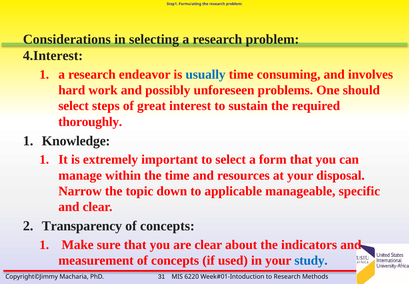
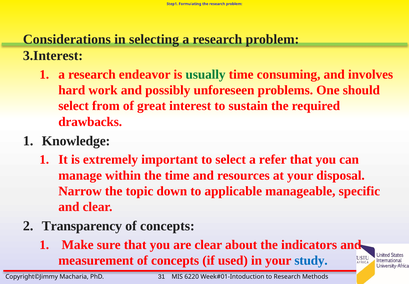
4.Interest: 4.Interest -> 3.Interest (53, 56)
usually colour: blue -> green (206, 74)
steps: steps -> from (106, 106)
thoroughly: thoroughly -> drawbacks (90, 121)
form: form -> refer (273, 159)
